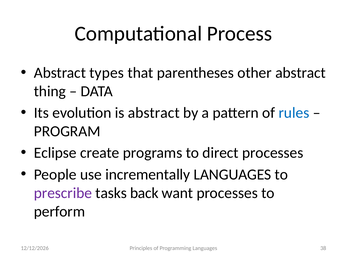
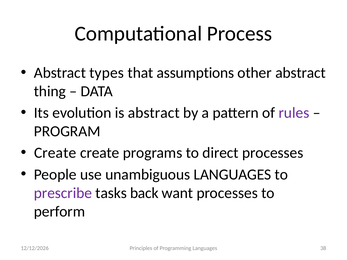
parentheses: parentheses -> assumptions (195, 73)
rules colour: blue -> purple (294, 113)
Eclipse: Eclipse -> Create (55, 153)
incrementally: incrementally -> unambiguous (148, 175)
